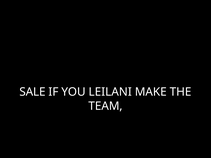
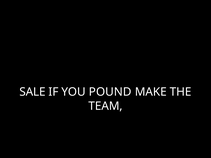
LEILANI: LEILANI -> POUND (110, 92)
